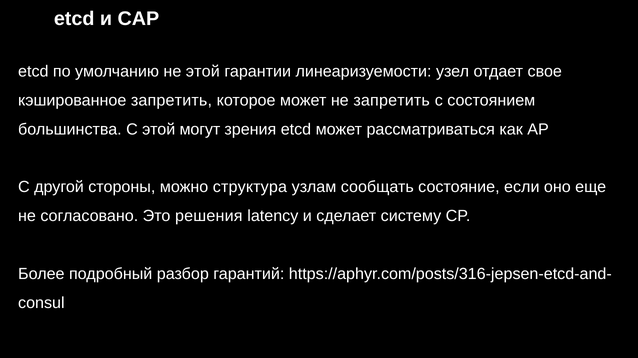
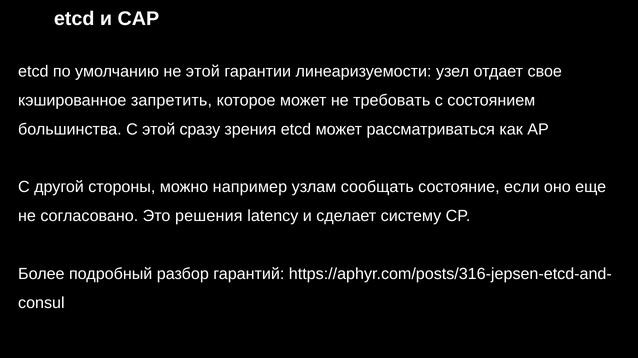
не запретить: запретить -> требовать (392, 100)
могут: могут -> сразу (200, 129)
структура: структура -> например (250, 187)
